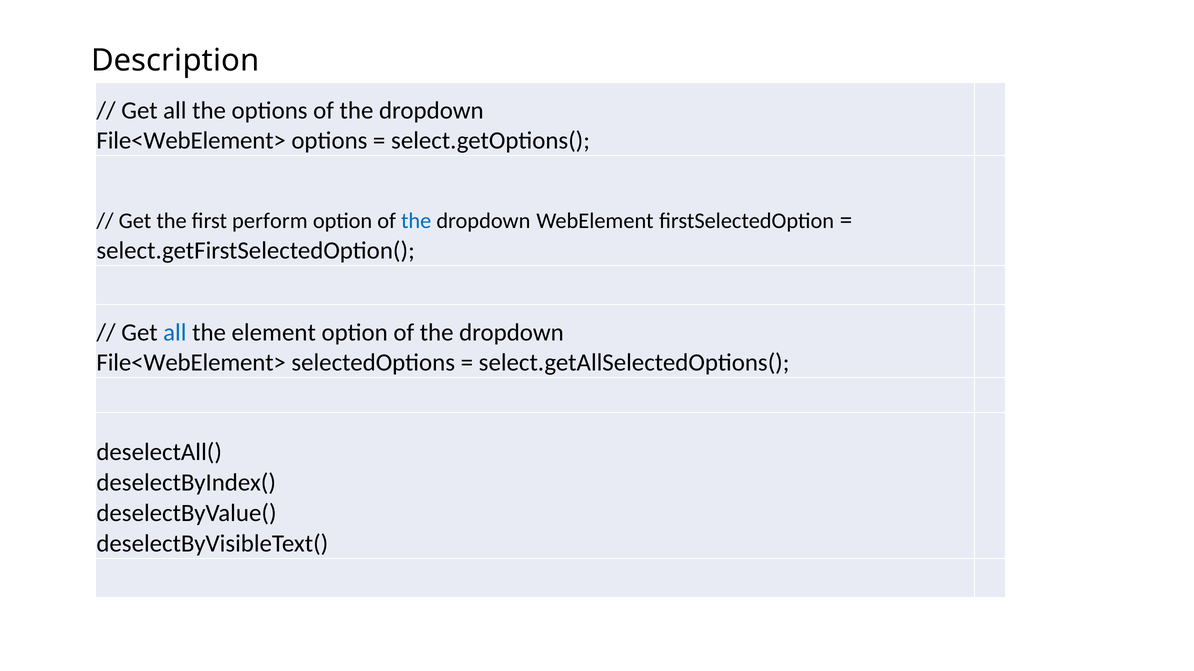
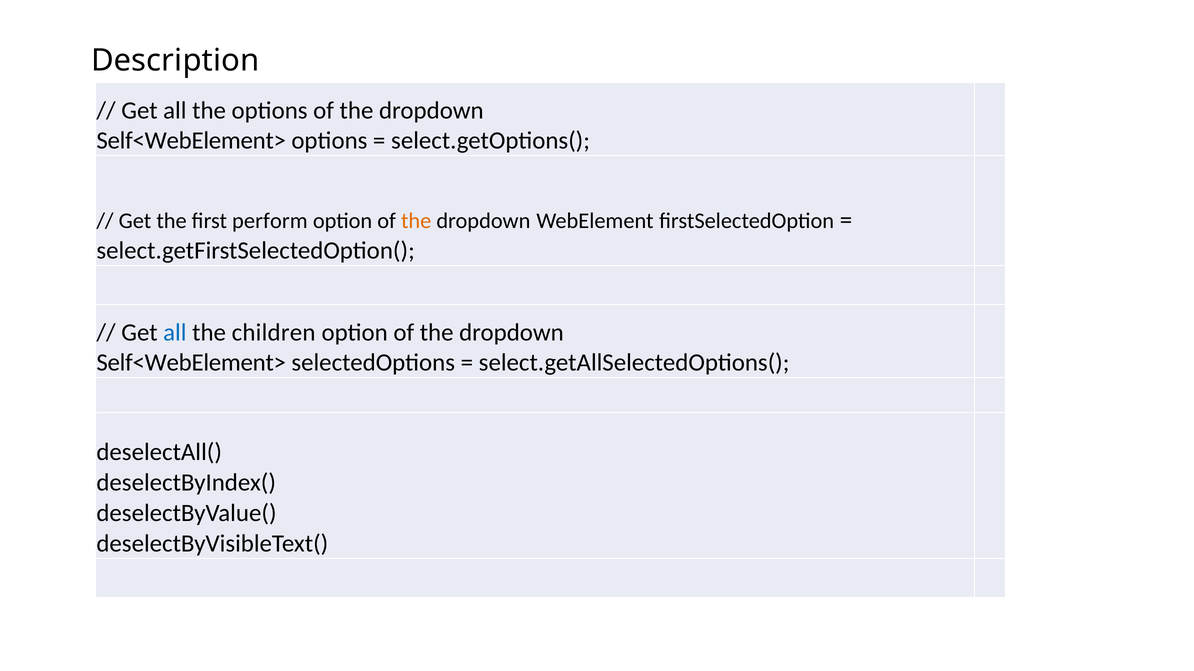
File<WebElement>: File<WebElement> -> Self<WebElement> (191, 141)
the colour: blue -> orange (416, 221)
element: element -> children (274, 333)
File<WebElement>: File<WebElement> -> Self<WebElement> (191, 363)
